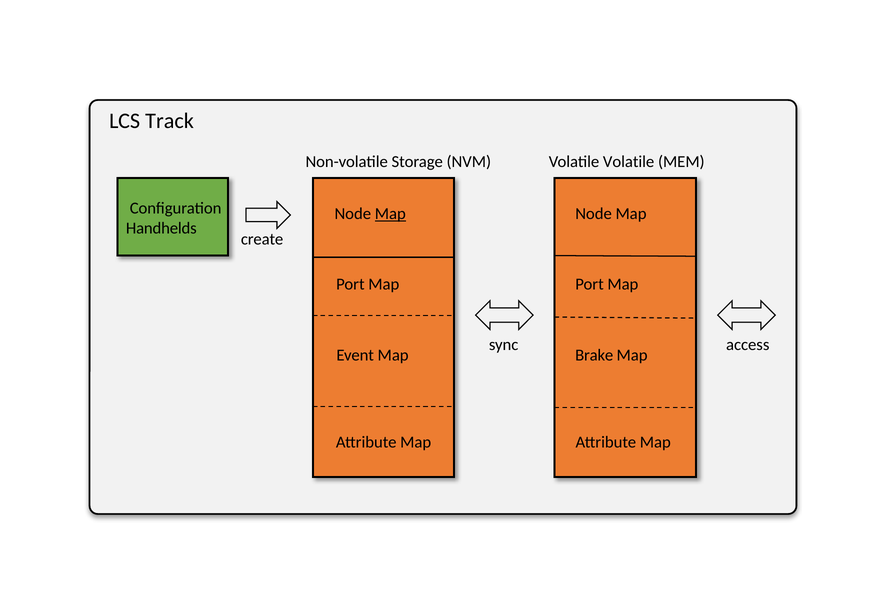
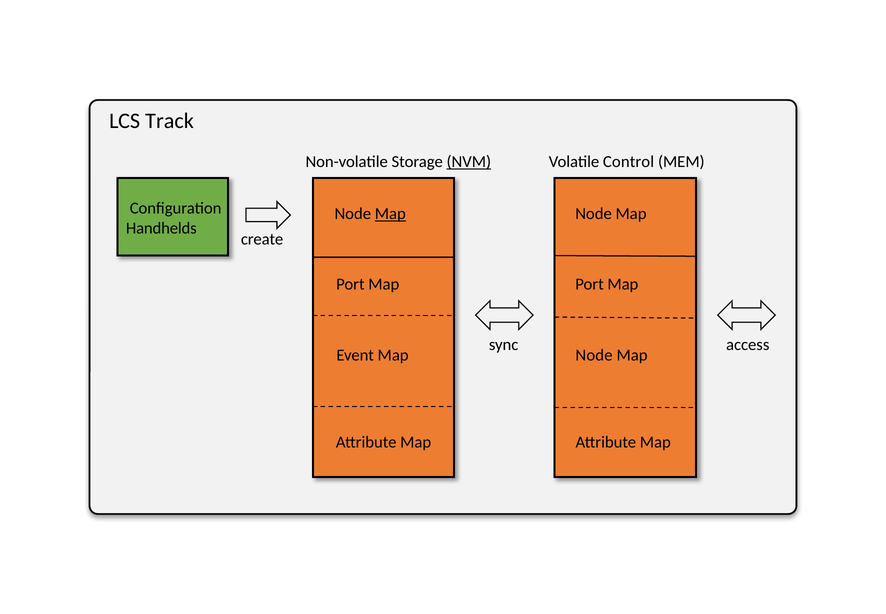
NVM underline: none -> present (469, 162)
Volatile Volatile: Volatile -> Control (629, 162)
Brake: Brake -> Node (594, 355)
